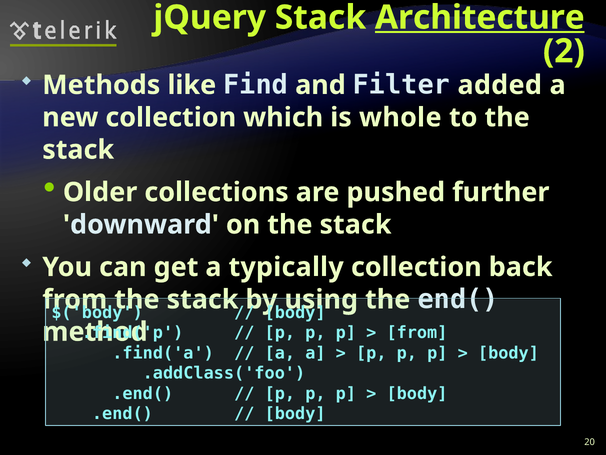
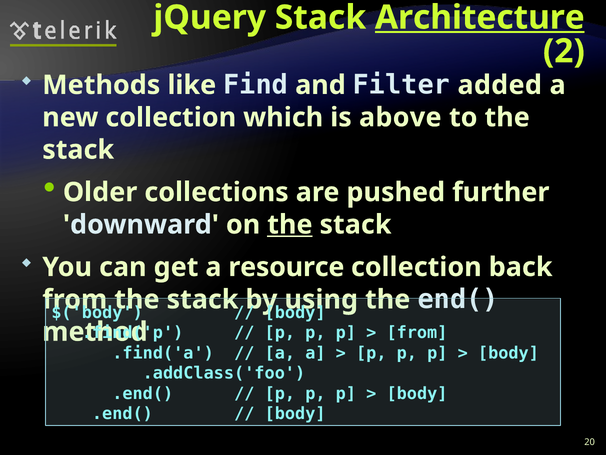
whole: whole -> above (400, 117)
the underline: none -> present (290, 224)
typically: typically -> resource (286, 267)
